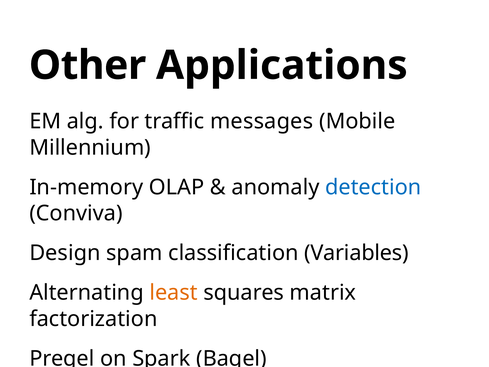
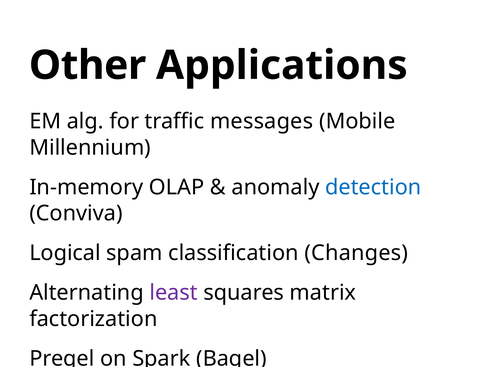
Design: Design -> Logical (65, 253)
Variables: Variables -> Changes (356, 253)
least colour: orange -> purple (174, 293)
